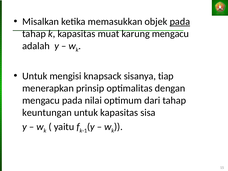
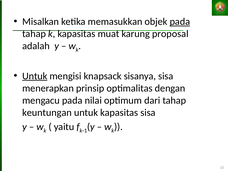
karung mengacu: mengacu -> proposal (170, 34)
Untuk underline: none -> present (35, 76)
sisanya tiap: tiap -> sisa (166, 76)
